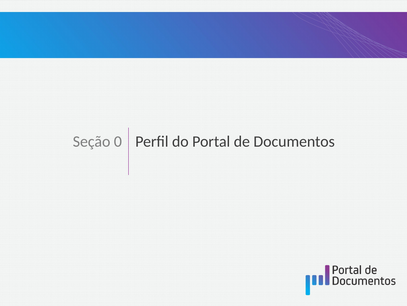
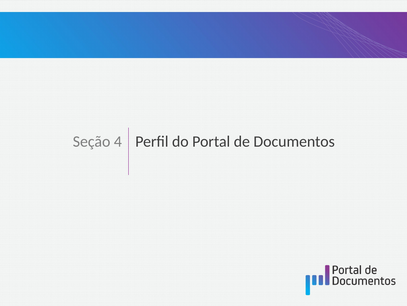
0: 0 -> 4 (118, 141)
